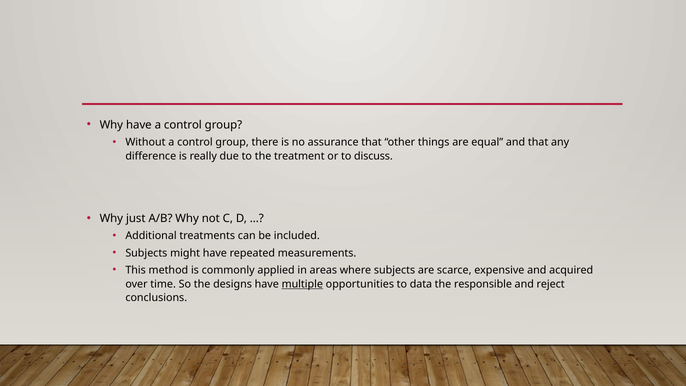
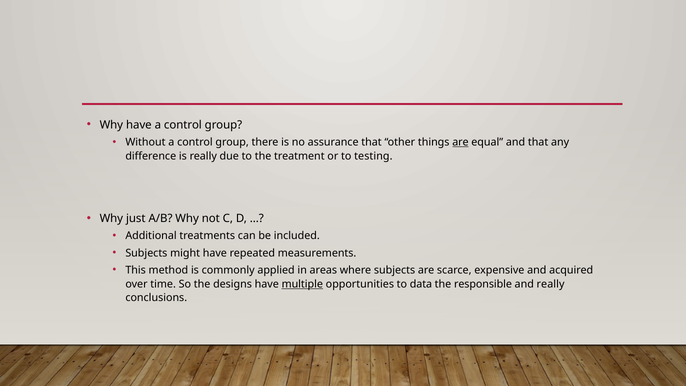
are underline: none -> present (460, 142)
discuss: discuss -> testing (373, 156)
and reject: reject -> really (551, 284)
